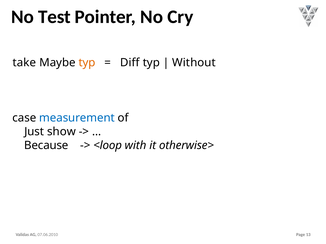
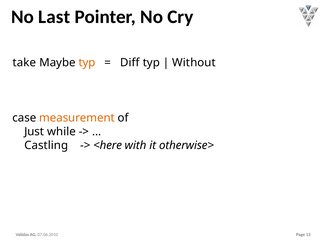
Test: Test -> Last (54, 17)
measurement colour: blue -> orange (77, 118)
show: show -> while (61, 132)
Because: Because -> Castling (46, 146)
<loop: <loop -> <here (108, 146)
